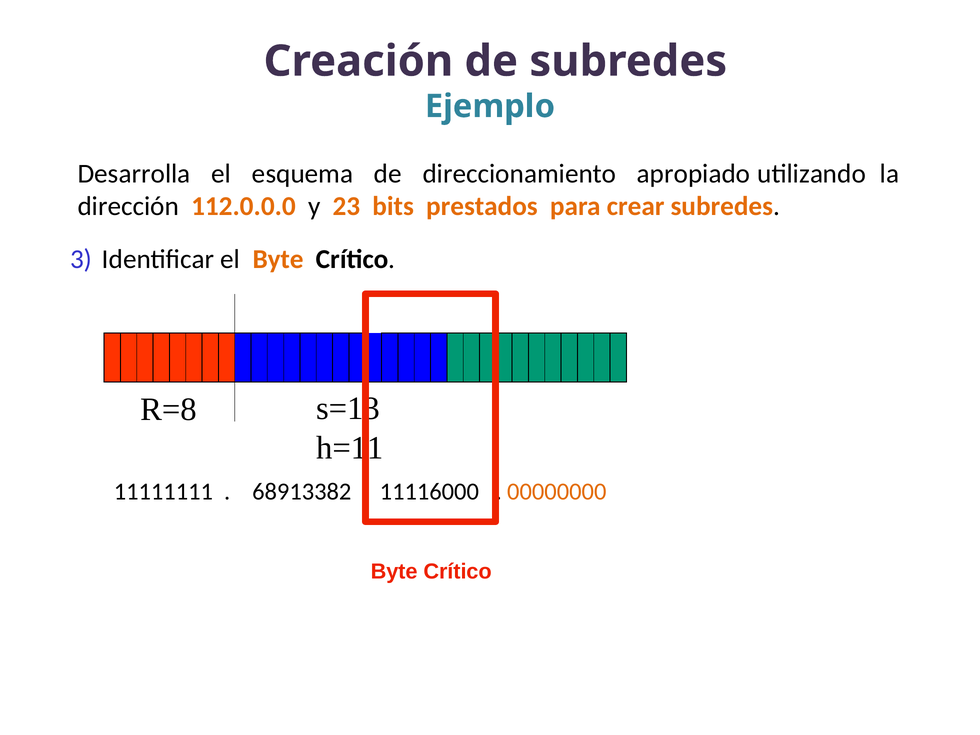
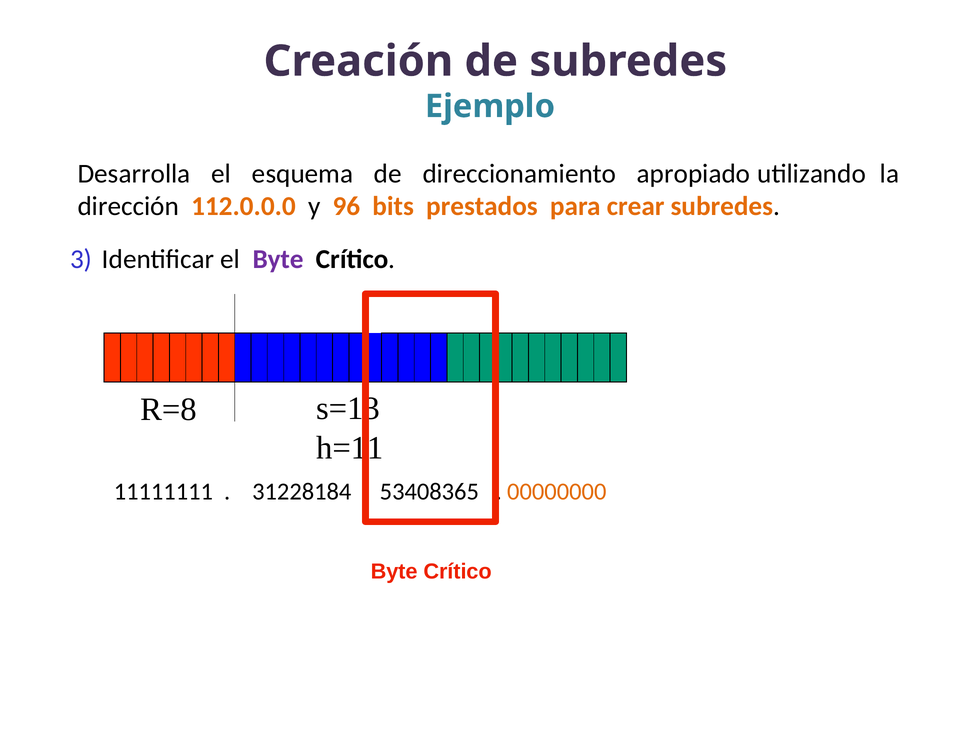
23: 23 -> 96 (346, 206)
Byte colour: orange -> purple (278, 259)
68913382: 68913382 -> 31228184 (302, 492)
11116000: 11116000 -> 53408365 (429, 492)
